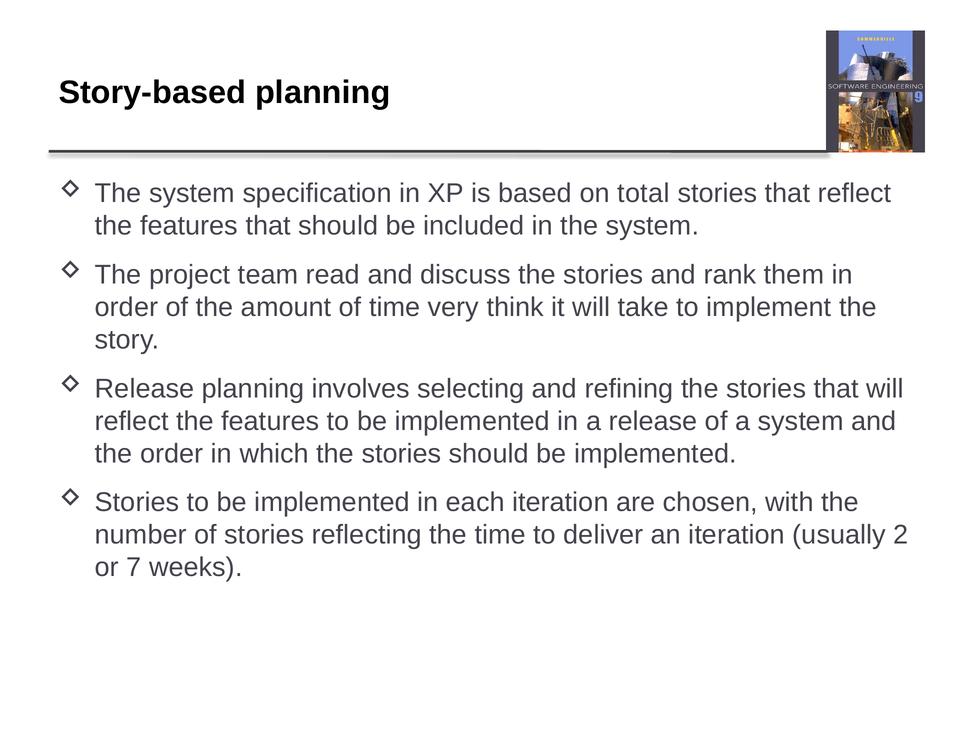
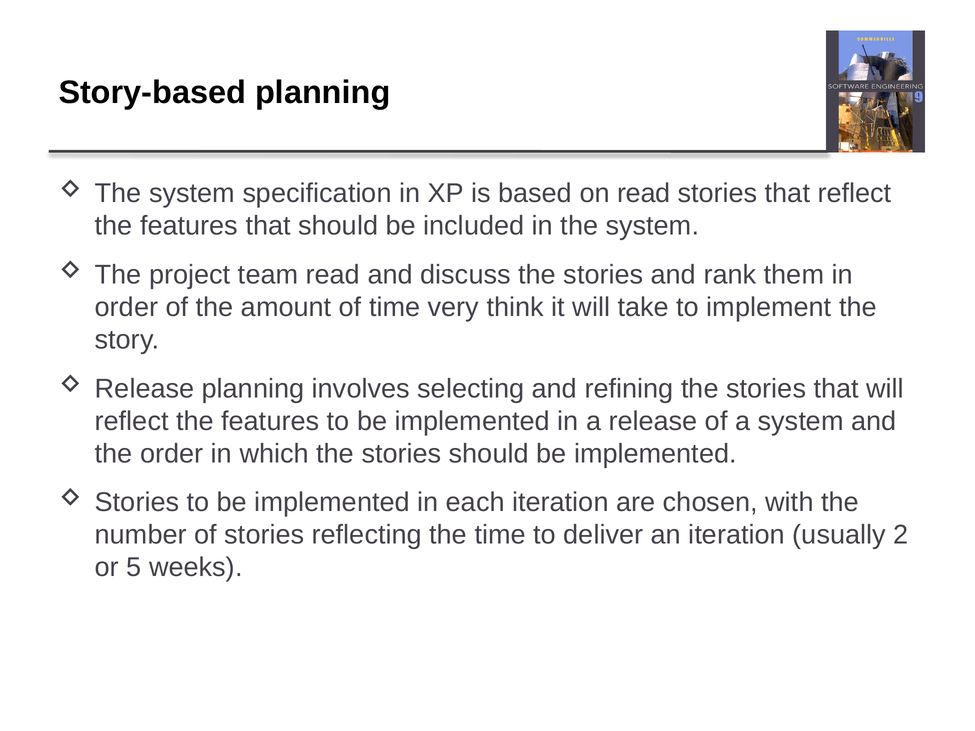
on total: total -> read (644, 194)
7: 7 -> 5 (134, 568)
